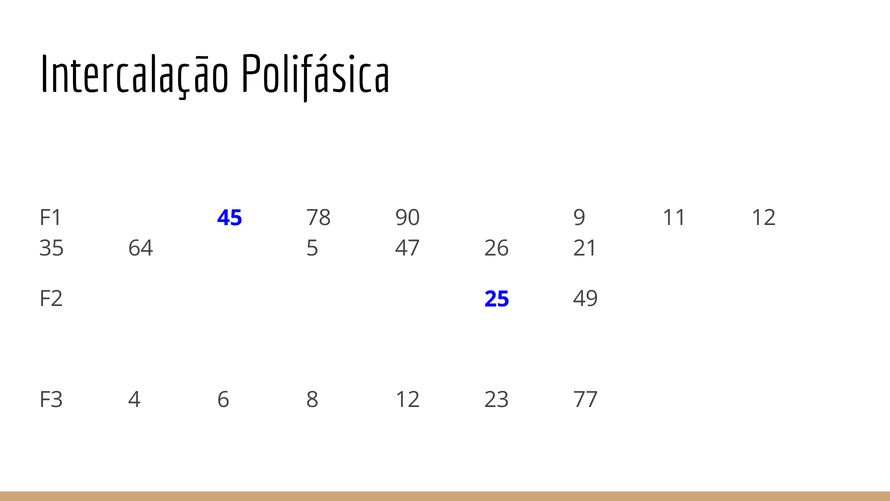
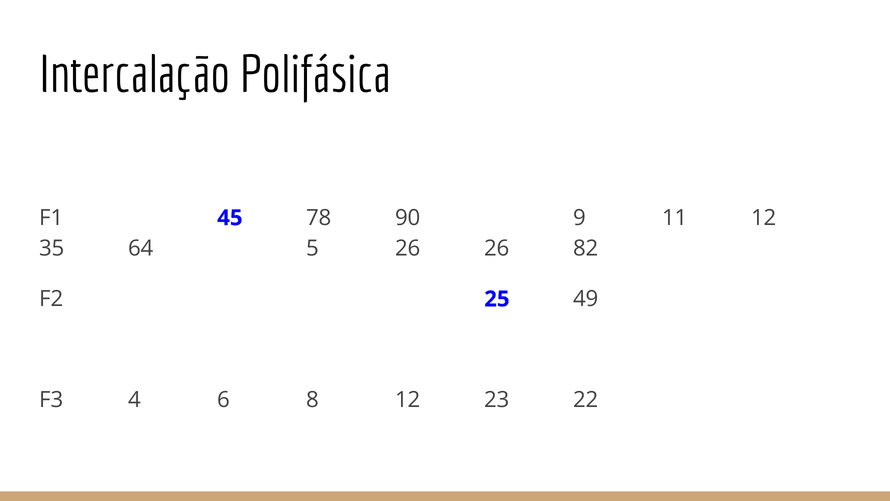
5 47: 47 -> 26 (408, 248)
21: 21 -> 82 (586, 248)
77: 77 -> 22 (586, 400)
